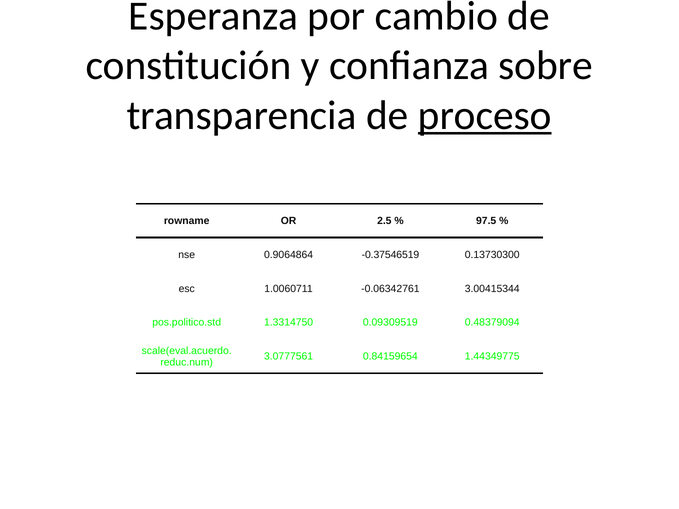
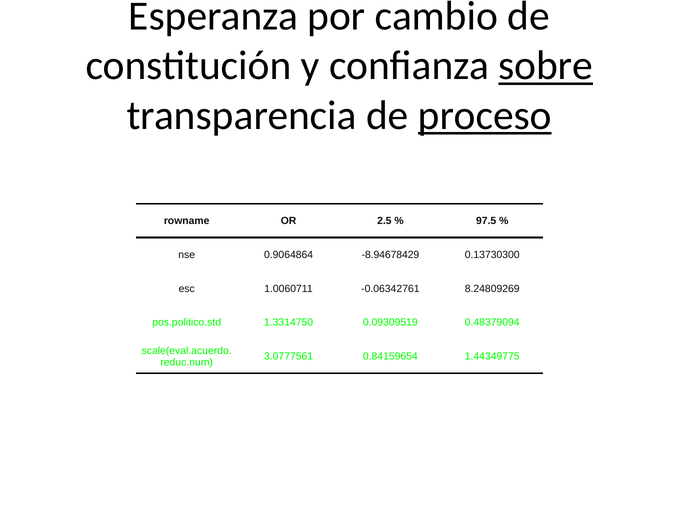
sobre underline: none -> present (546, 66)
-0.37546519: -0.37546519 -> -8.94678429 (390, 255)
3.00415344: 3.00415344 -> 8.24809269 (492, 289)
